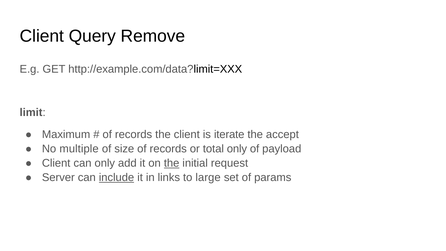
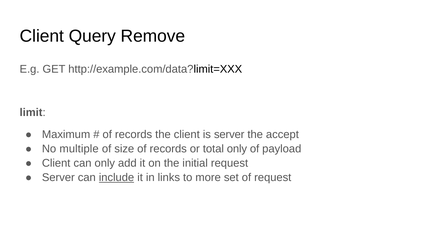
is iterate: iterate -> server (229, 134)
the underline: present -> none (172, 163)
large: large -> more (208, 177)
of params: params -> request (273, 177)
